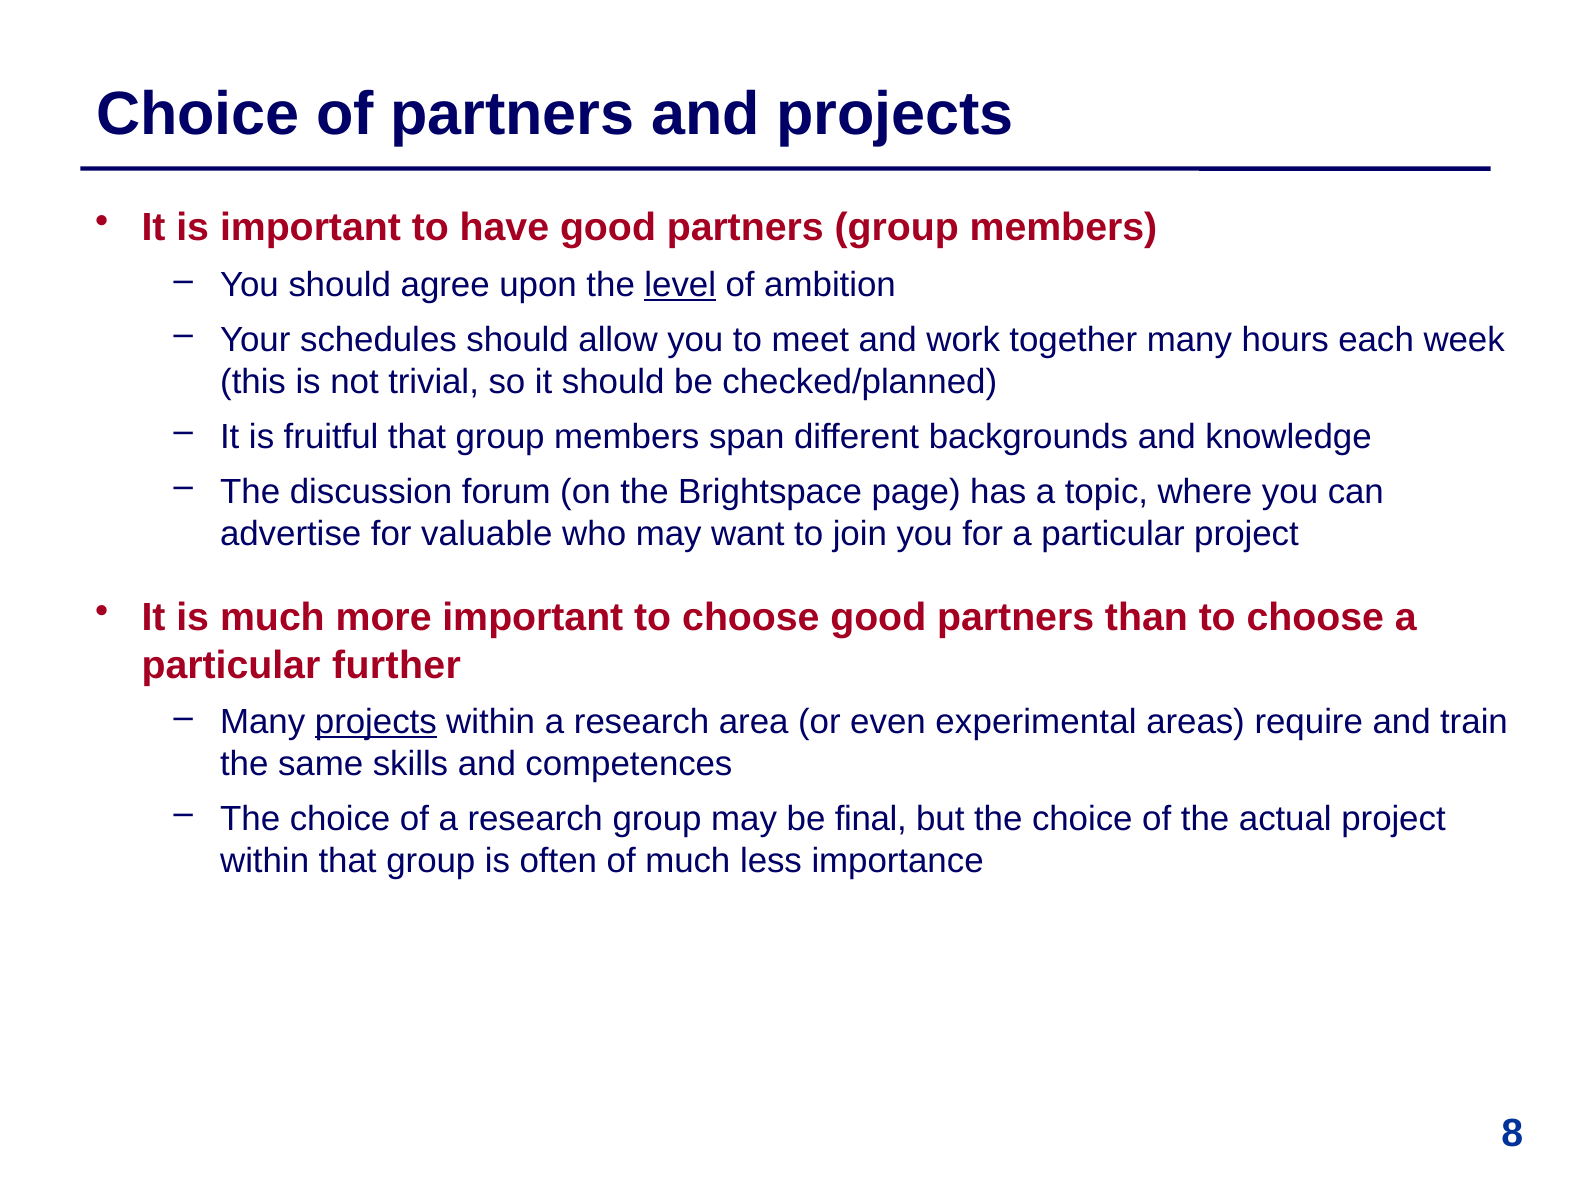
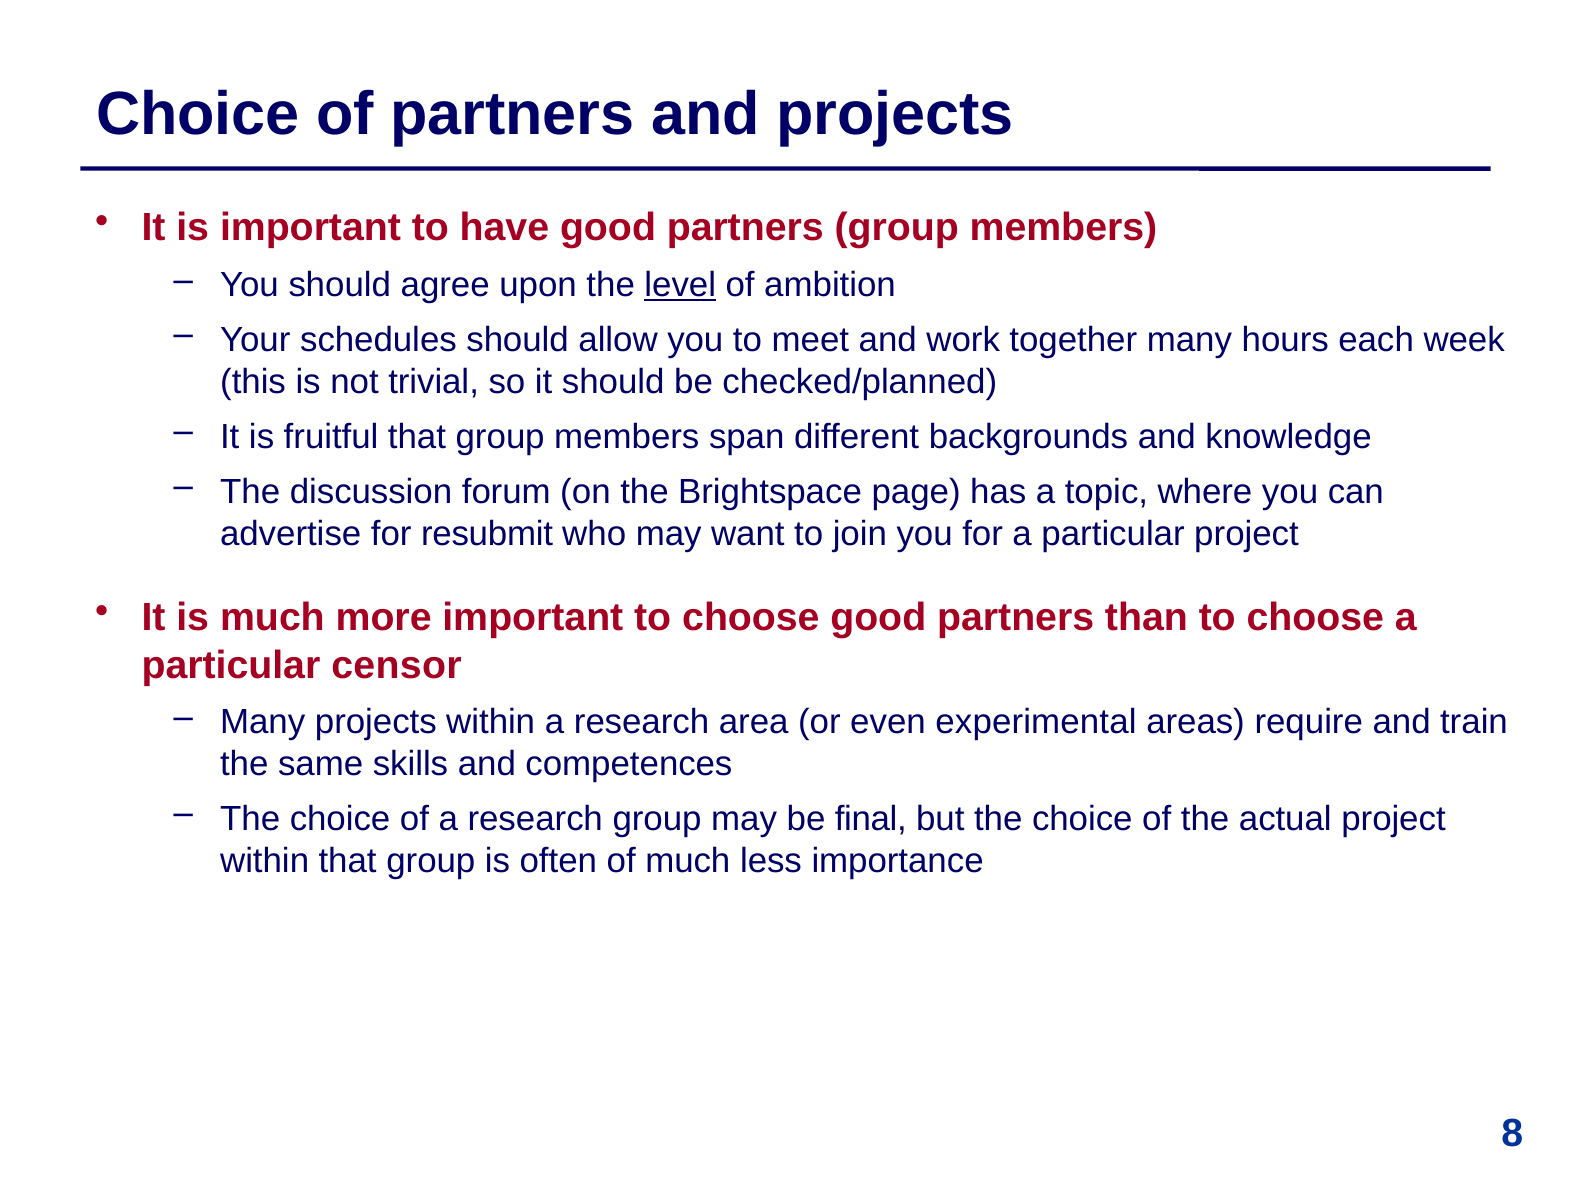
valuable: valuable -> resubmit (487, 534)
further: further -> censor (396, 665)
projects underline: present -> none (376, 723)
